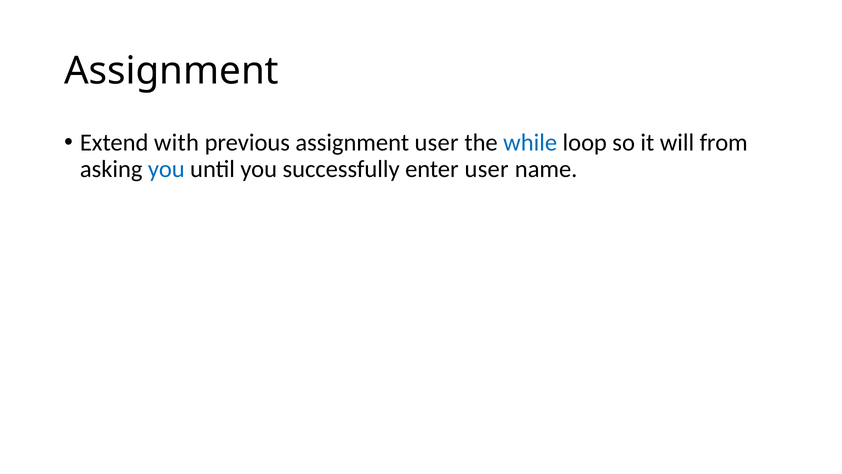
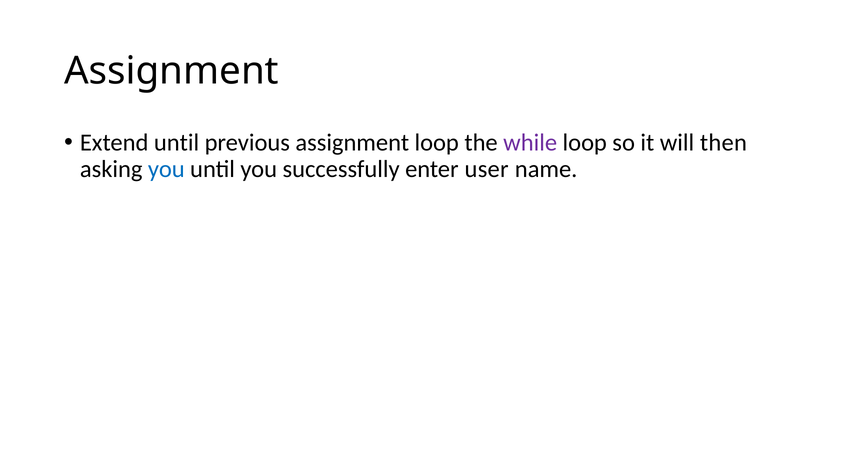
Extend with: with -> until (177, 142)
assignment user: user -> loop (437, 142)
while colour: blue -> purple (530, 142)
from: from -> then (723, 142)
